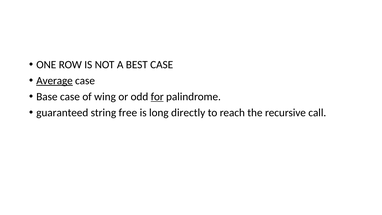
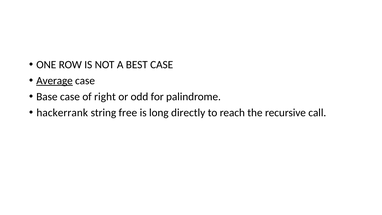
wing: wing -> right (105, 97)
for underline: present -> none (157, 97)
guaranteed: guaranteed -> hackerrank (62, 113)
